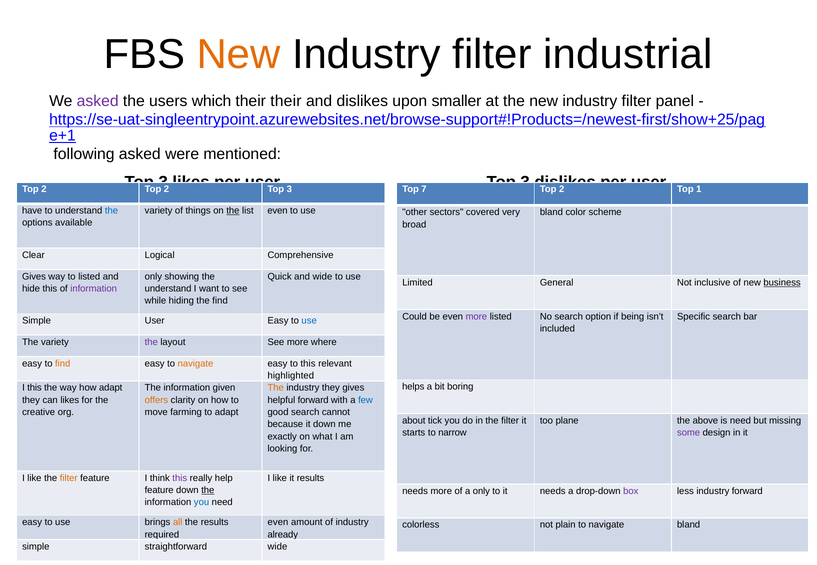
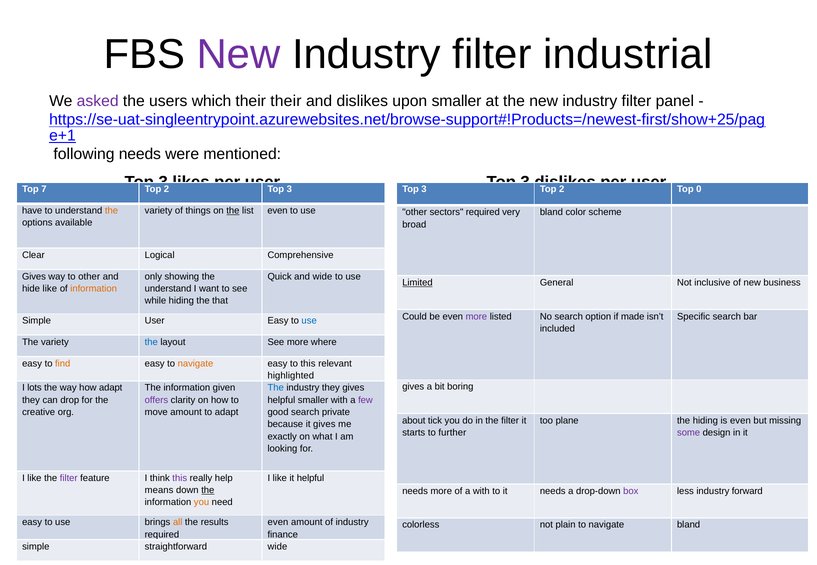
New colour: orange -> purple (239, 54)
following asked: asked -> needs (140, 154)
2: 2 -> 7 (44, 190)
7: 7 -> 3 (424, 190)
1: 1 -> 0 (699, 190)
the colour: blue -> orange (111, 211)
sectors covered: covered -> required (483, 213)
to listed: listed -> other (89, 277)
Limited underline: none -> present (417, 283)
business underline: present -> none (782, 283)
hide this: this -> like (50, 289)
information colour: purple -> orange (94, 289)
the find: find -> that (220, 301)
being: being -> made (633, 317)
the colour: purple -> blue (151, 343)
helps: helps -> gives (413, 387)
I this: this -> lots (34, 388)
The colour: orange -> blue (276, 388)
can likes: likes -> drop (70, 400)
offers colour: orange -> purple (156, 400)
helpful forward: forward -> smaller (313, 400)
few colour: blue -> purple (365, 400)
move farming: farming -> amount (186, 413)
cannot: cannot -> private (336, 413)
the above: above -> hiding (705, 421)
is need: need -> even (740, 421)
it down: down -> gives (324, 425)
narrow: narrow -> further (452, 433)
filter colour: orange -> purple (69, 478)
it results: results -> helpful (310, 478)
feature: feature -> means (159, 491)
a only: only -> with (481, 491)
you colour: blue -> orange (202, 503)
already: already -> finance (283, 535)
